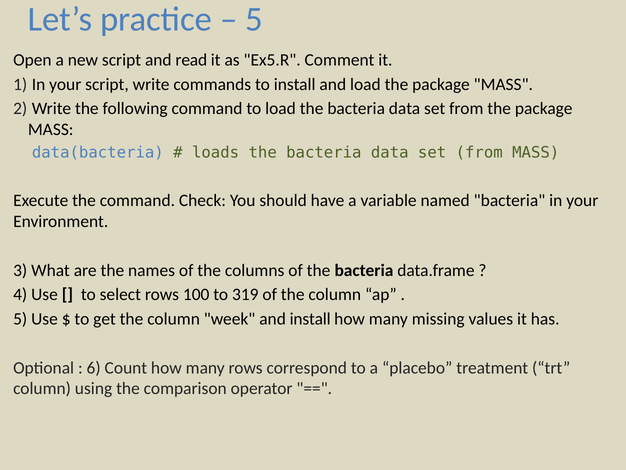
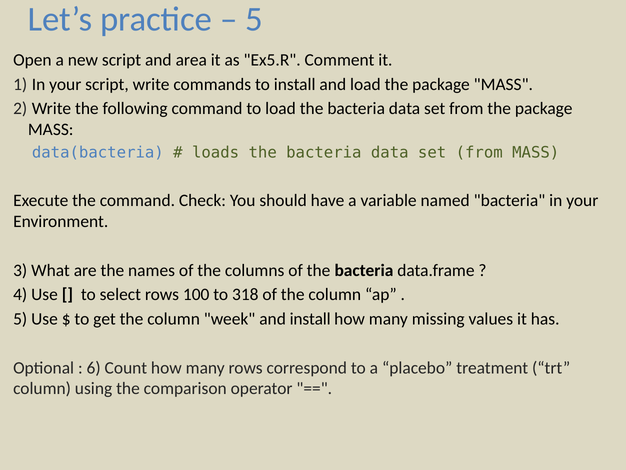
read: read -> area (191, 60)
319: 319 -> 318 (245, 294)
